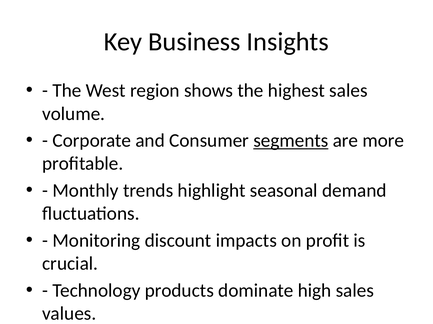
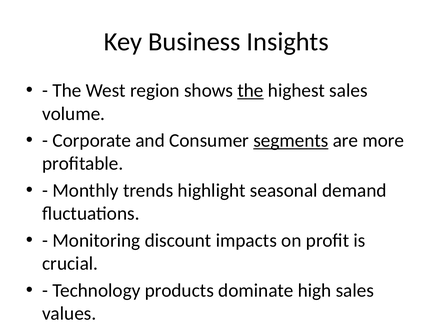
the underline: none -> present (250, 91)
